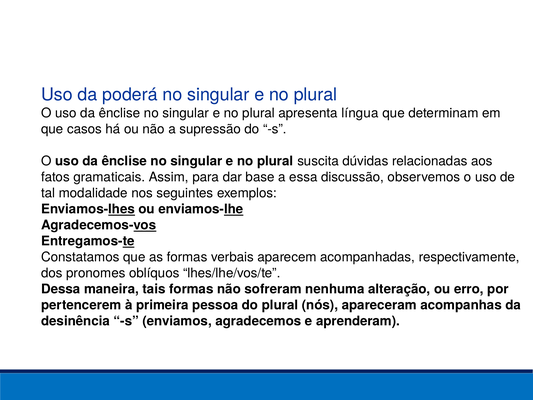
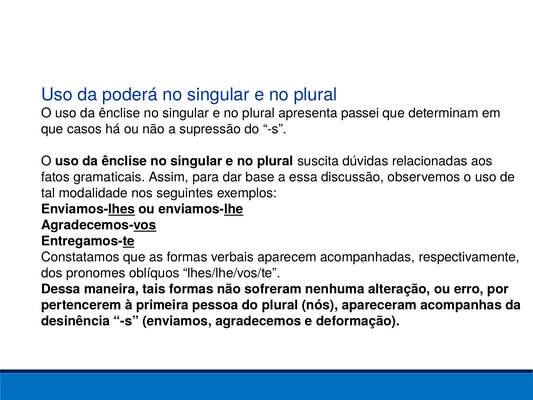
língua: língua -> passei (360, 113)
aprenderam: aprenderam -> deformação (358, 321)
